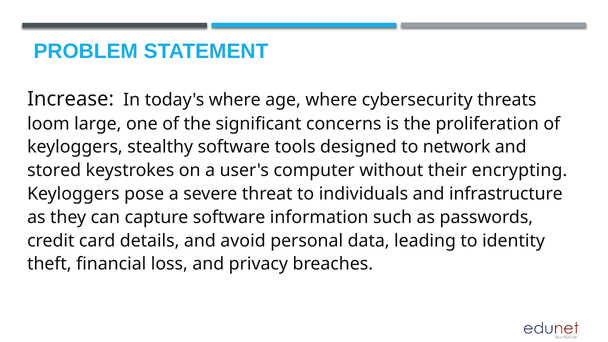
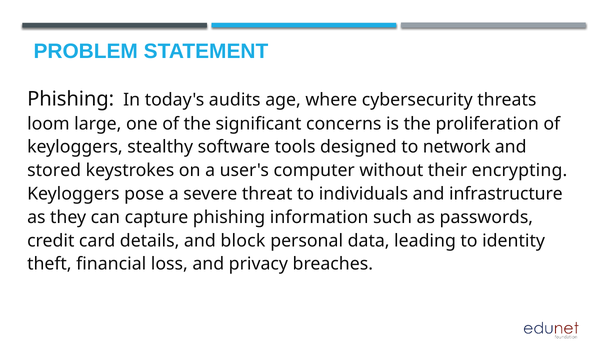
Increase: Increase -> Phishing (71, 99)
today's where: where -> audits (235, 100)
capture software: software -> phishing (229, 217)
avoid: avoid -> block (243, 241)
